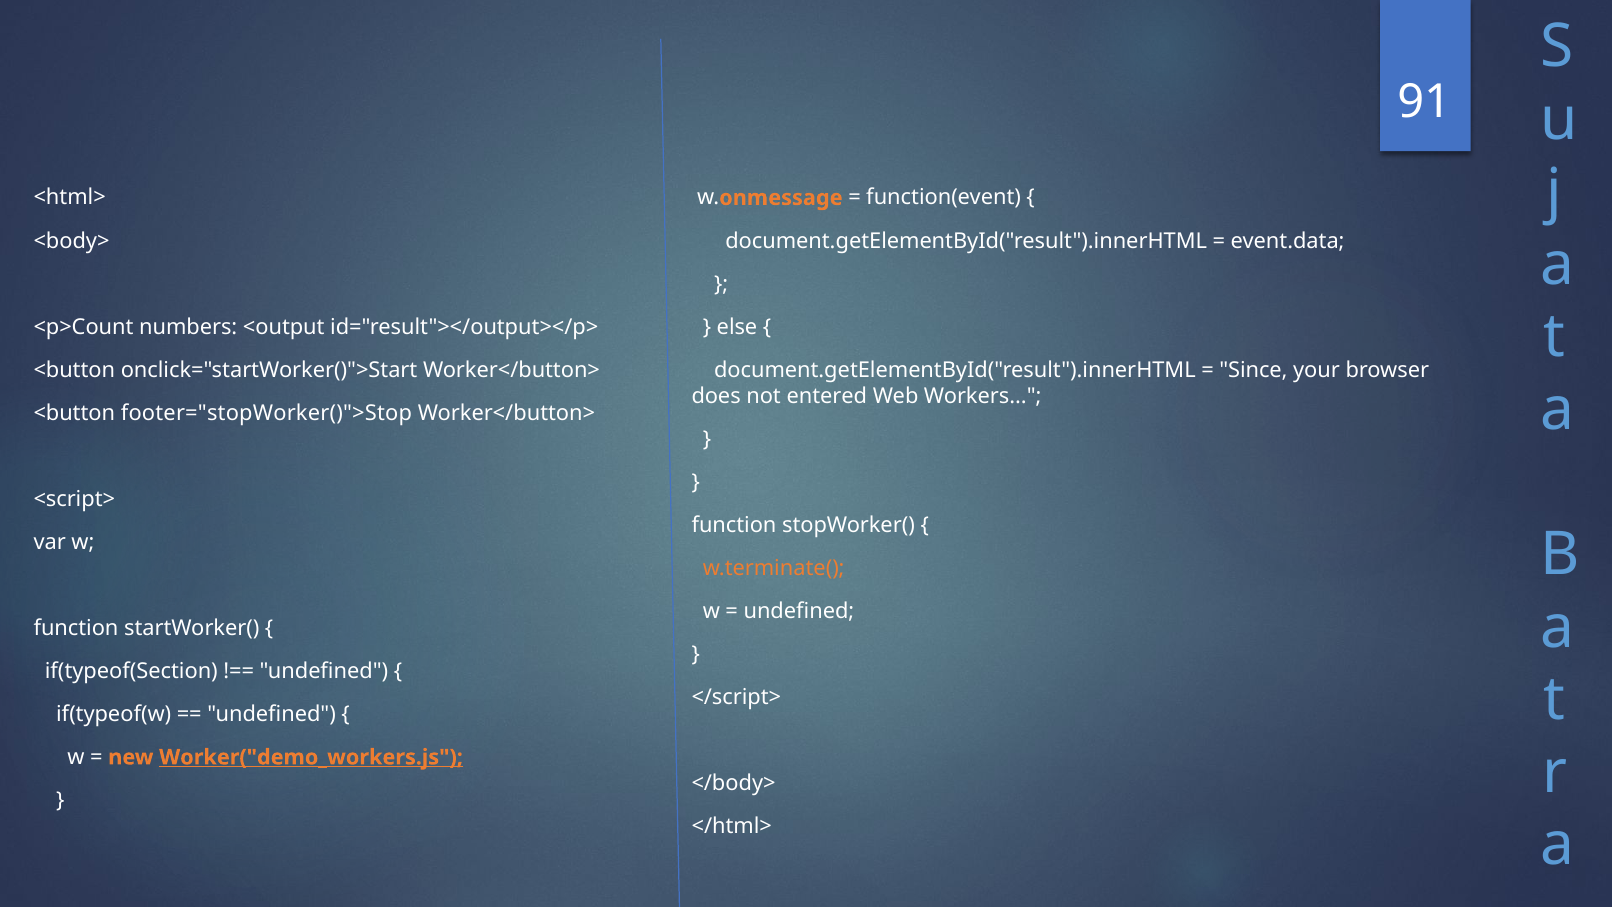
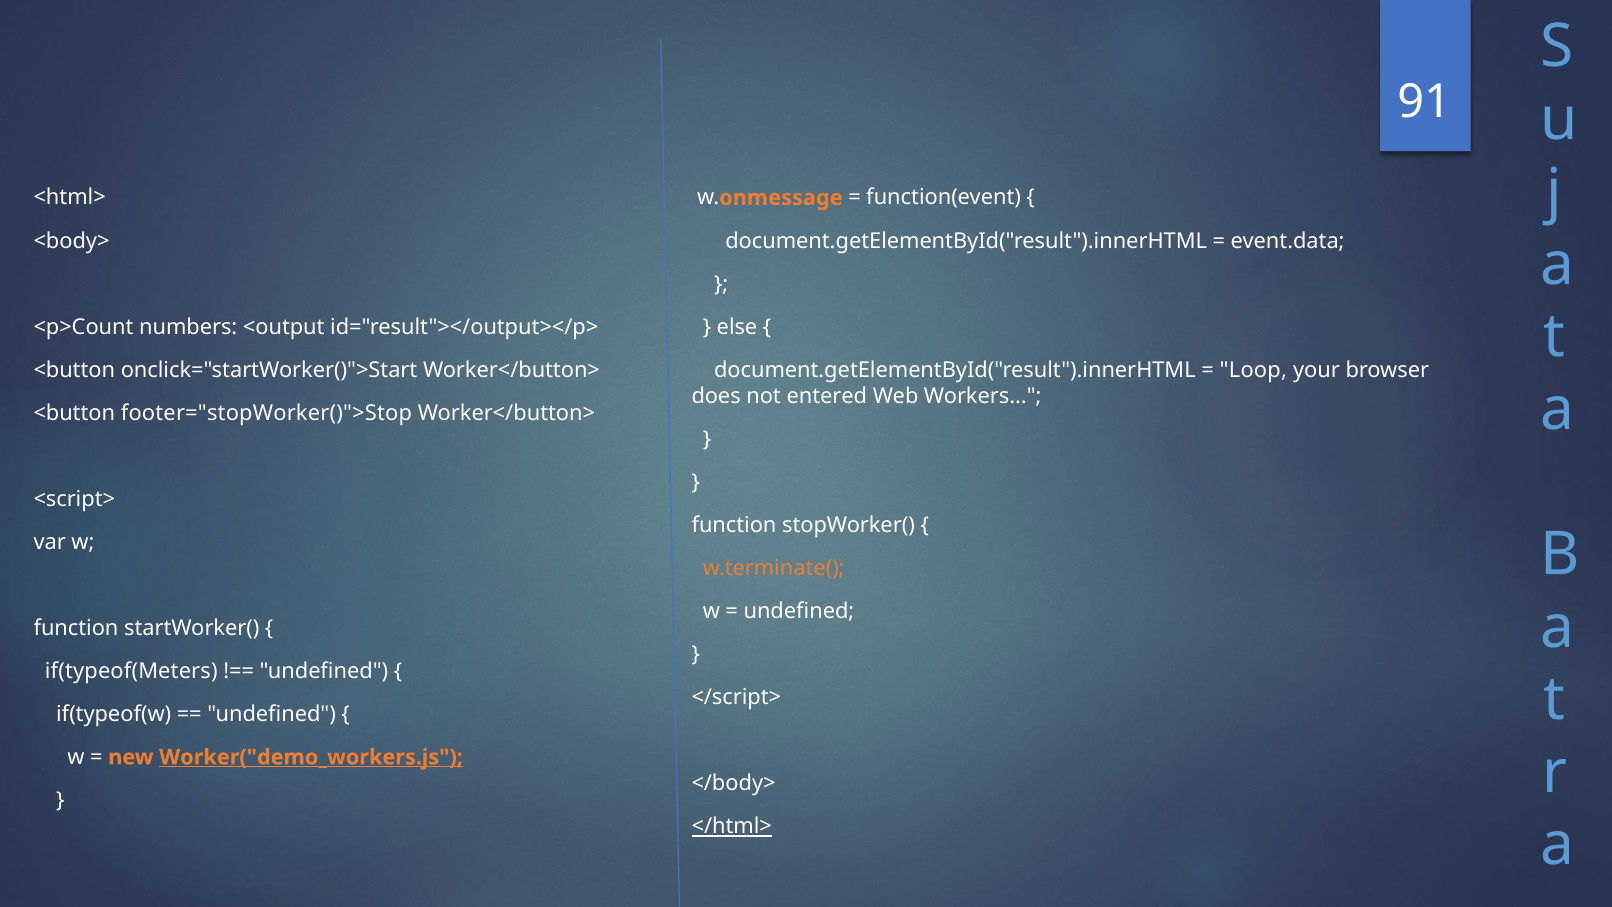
Since: Since -> Loop (1253, 370)
if(typeof(Section: if(typeof(Section -> if(typeof(Meters (131, 671)
</html> underline: none -> present (732, 826)
